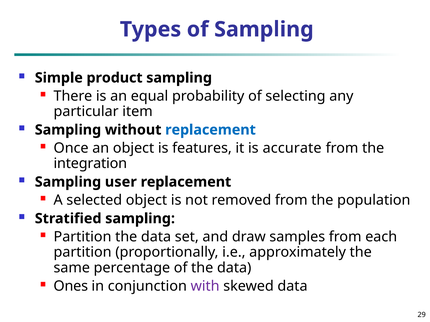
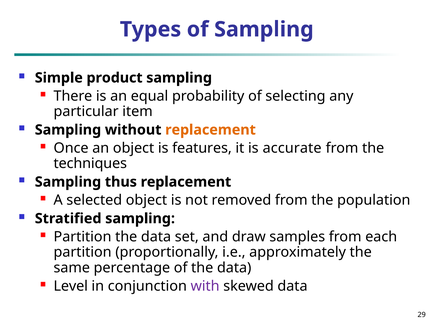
replacement colour: blue -> orange (210, 130)
integration: integration -> techniques (90, 164)
user: user -> thus (121, 182)
Ones: Ones -> Level (71, 286)
